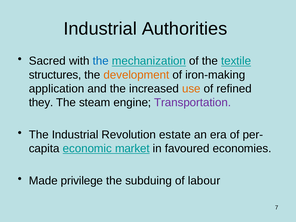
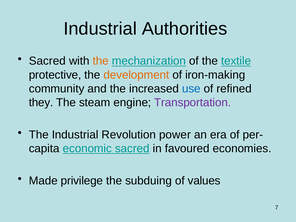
the colour: blue -> orange (101, 61)
structures: structures -> protective (55, 75)
application: application -> community (57, 89)
use colour: orange -> blue (191, 89)
estate: estate -> power (175, 135)
economic market: market -> sacred (132, 149)
labour: labour -> values (204, 181)
